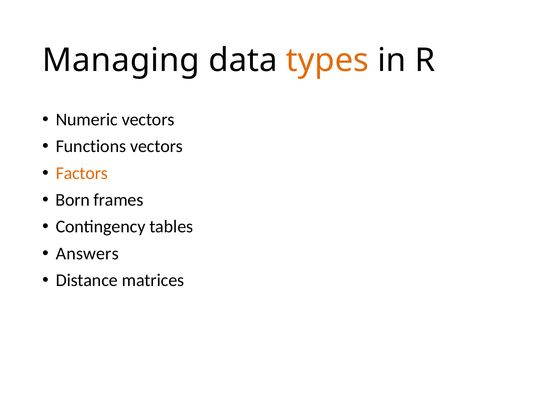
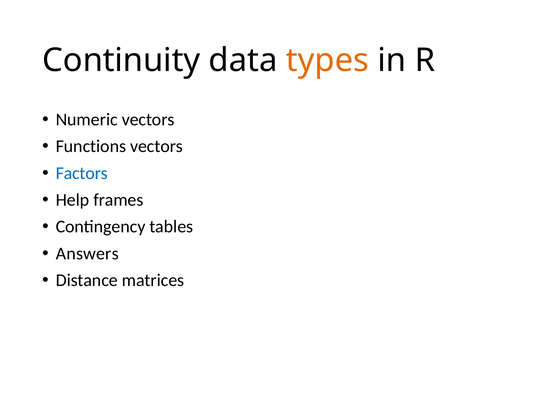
Managing: Managing -> Continuity (121, 60)
Factors colour: orange -> blue (82, 173)
Born: Born -> Help (73, 200)
